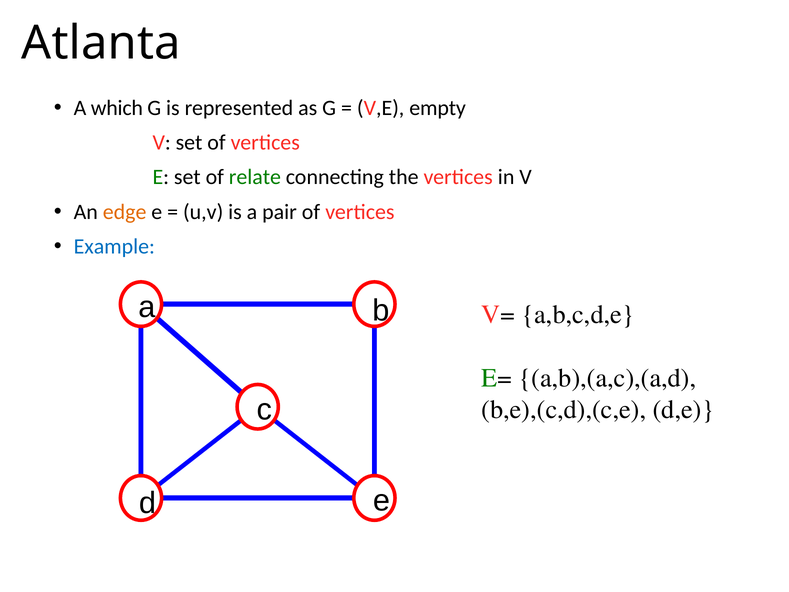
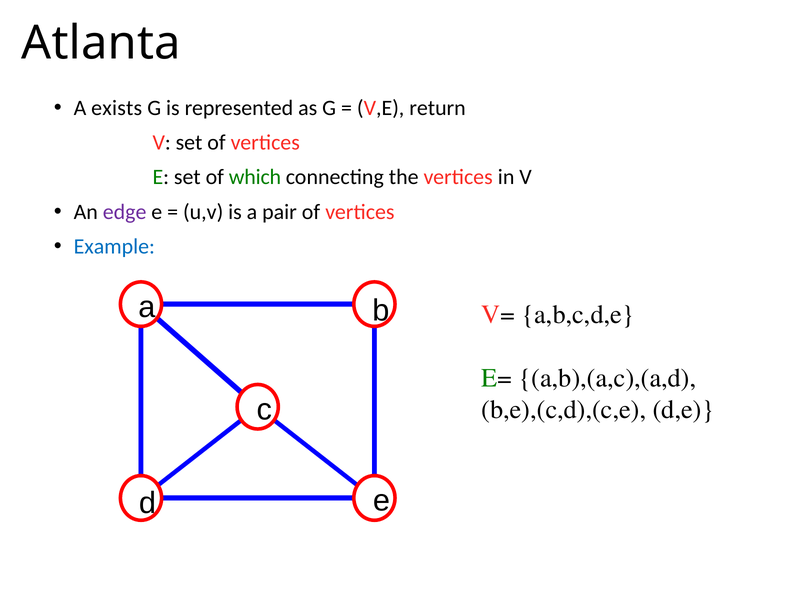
which: which -> exists (117, 108)
empty: empty -> return (438, 108)
relate: relate -> which (255, 177)
edge colour: orange -> purple (125, 212)
